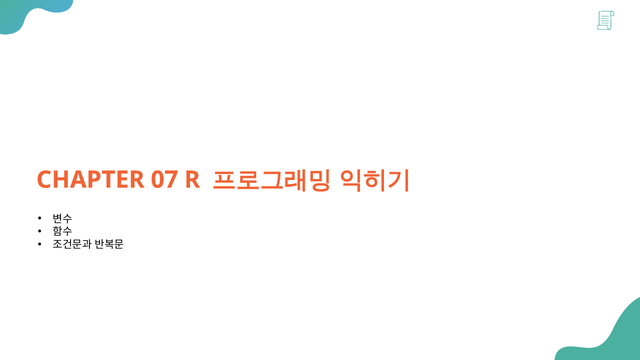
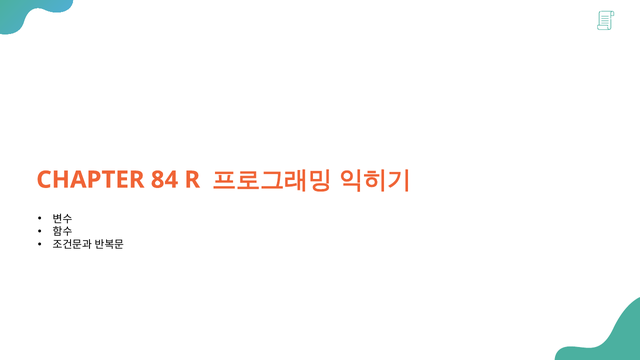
07: 07 -> 84 (164, 180)
